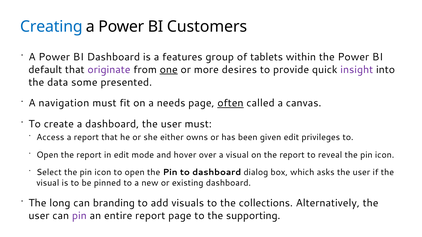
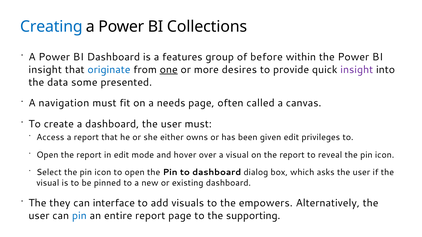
Customers: Customers -> Collections (207, 27)
tablets: tablets -> before (266, 57)
default: default -> insight (45, 70)
originate colour: purple -> blue (109, 70)
often underline: present -> none (230, 103)
long: long -> they (60, 203)
branding: branding -> interface (114, 203)
collections: collections -> empowers (266, 203)
pin colour: purple -> blue (79, 216)
